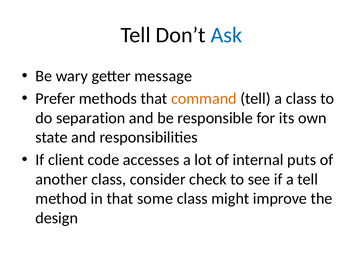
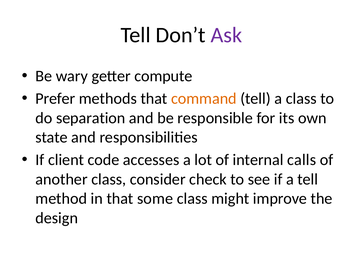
Ask colour: blue -> purple (226, 35)
message: message -> compute (163, 76)
puts: puts -> calls (302, 160)
